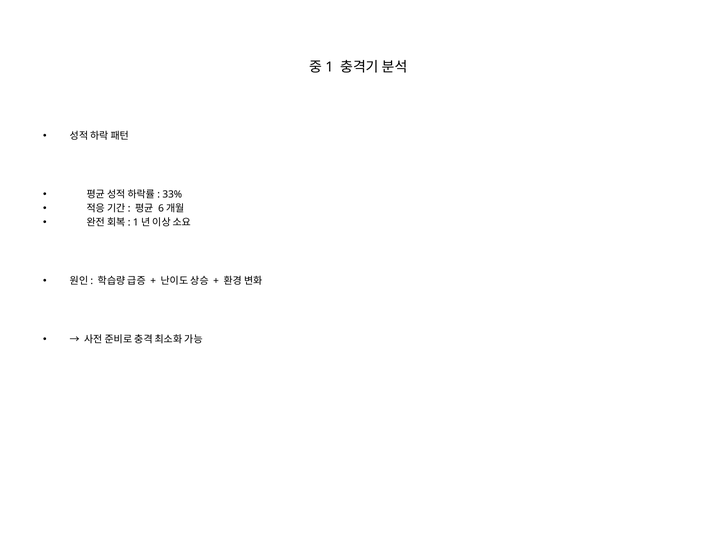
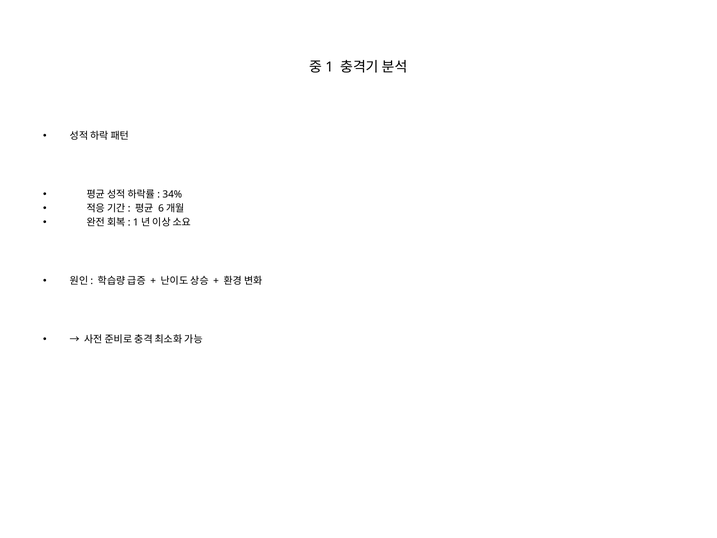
33%: 33% -> 34% (172, 194)
